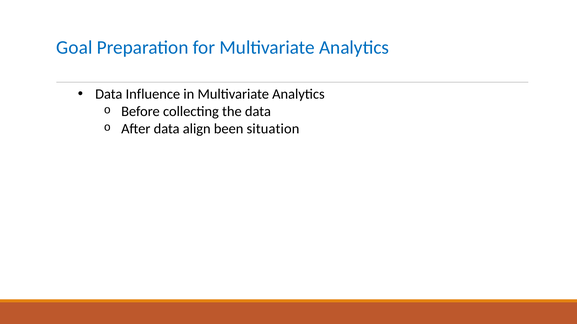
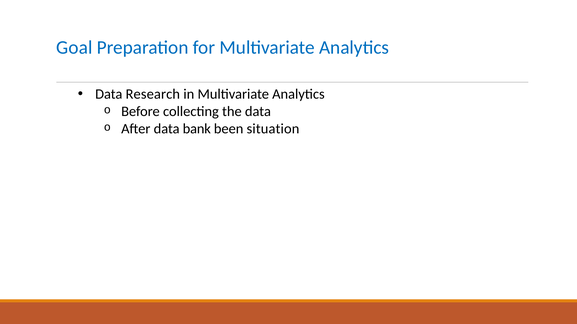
Influence: Influence -> Research (153, 94)
align: align -> bank (197, 129)
